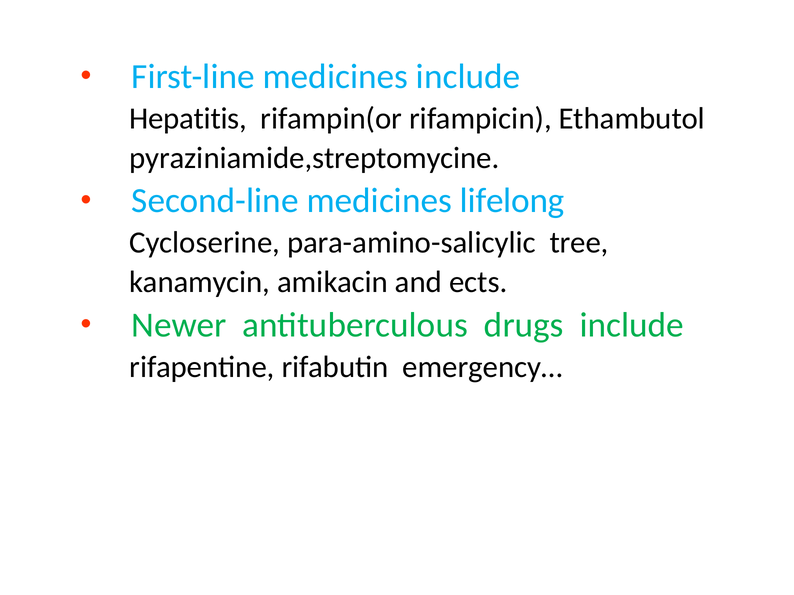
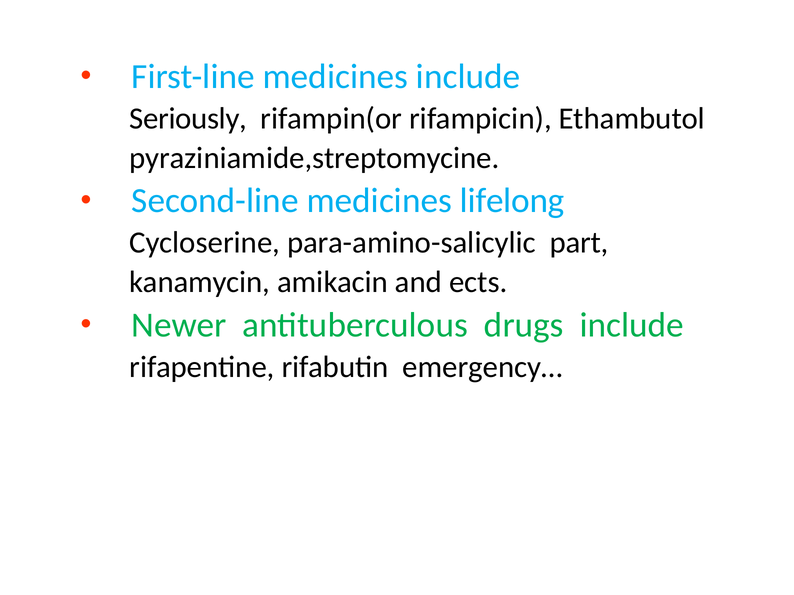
Hepatitis: Hepatitis -> Seriously (188, 119)
tree: tree -> part (579, 243)
